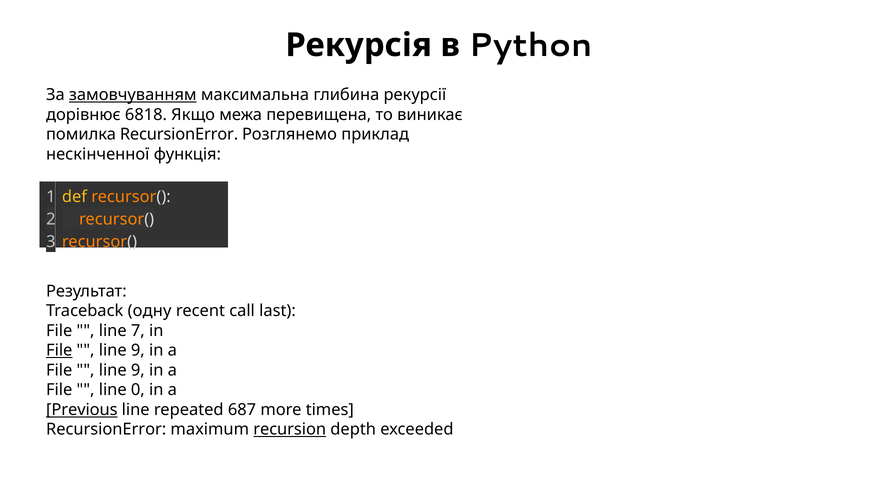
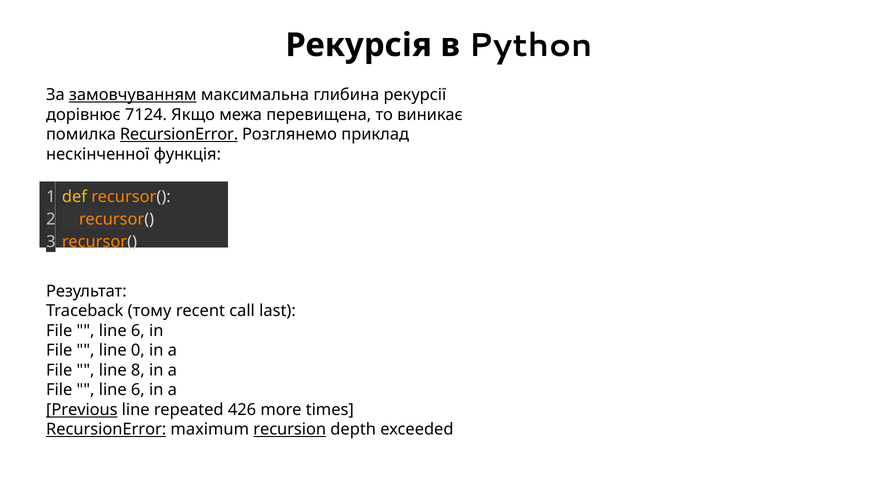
6818: 6818 -> 7124 (146, 115)
RecursionError underline: none -> present (179, 134)
одну: одну -> тому (150, 311)
7: 7 -> 6 (138, 331)
File underline: present -> none (59, 350)
9: 9 -> 0 (138, 350)
9: 9 -> 8 (138, 370)
0: 0 -> 6 (138, 390)
687: 687 -> 426 (242, 410)
RecursionError underline: none -> present (106, 429)
